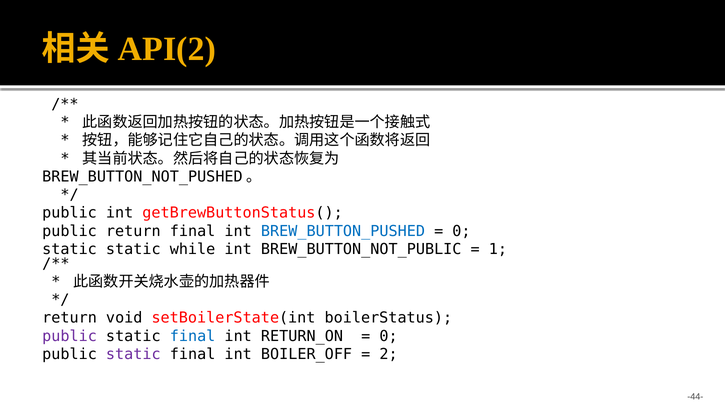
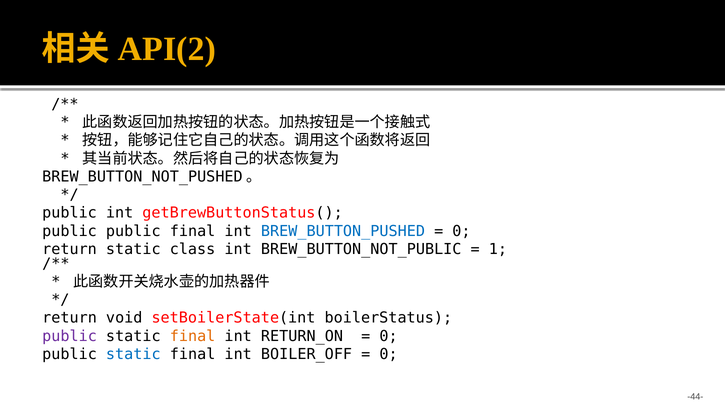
public return: return -> public (133, 231)
static: static -> return (70, 249)
while: while -> class (193, 249)
final colour: blue -> orange (193, 336)
static colour: purple -> blue (133, 354)
2: 2 -> 0 (389, 354)
